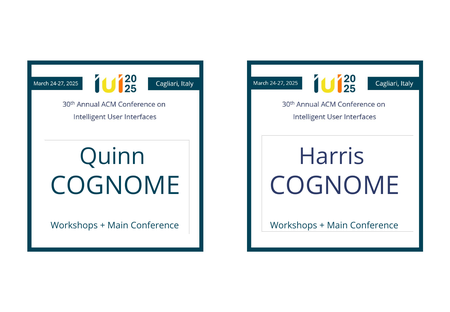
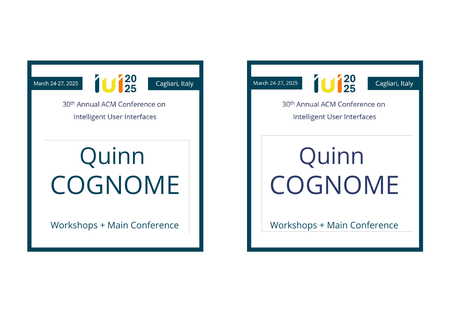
Harris: Harris -> Quinn (332, 156)
